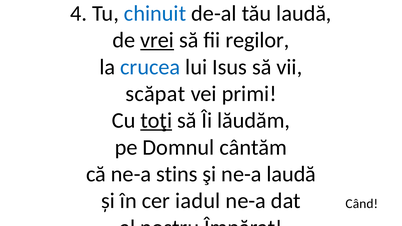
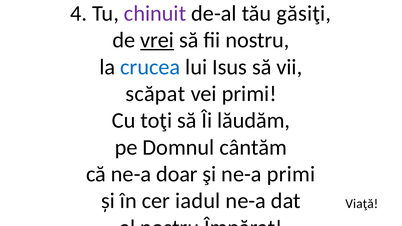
chinuit colour: blue -> purple (155, 13)
tău laudă: laudă -> găsiţi (304, 13)
fii regilor: regilor -> nostru (257, 40)
toţi underline: present -> none (156, 121)
stins: stins -> doar (177, 174)
ne-a laudă: laudă -> primi (291, 174)
Când: Când -> Viaţă (362, 204)
